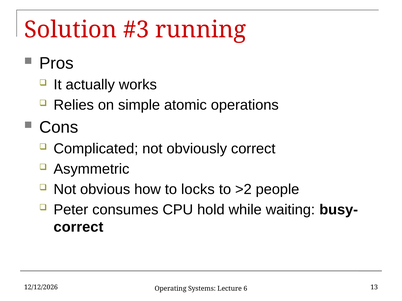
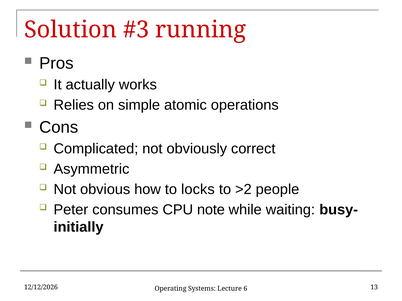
hold: hold -> note (211, 210)
correct: correct -> initially (79, 227)
